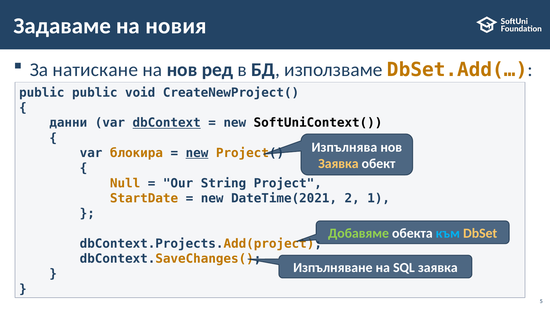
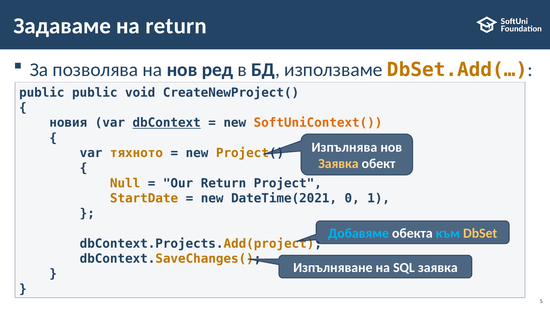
на новия: новия -> return (176, 26)
натискане: натискане -> позволява (95, 70)
данни: данни -> новия (68, 123)
SoftUniContext( colour: black -> orange (318, 123)
блокира: блокира -> тяхното (136, 153)
new underline: present -> none (197, 153)
Our String: String -> Return (223, 183)
2: 2 -> 0 (352, 199)
Добавяме colour: light green -> light blue (359, 234)
